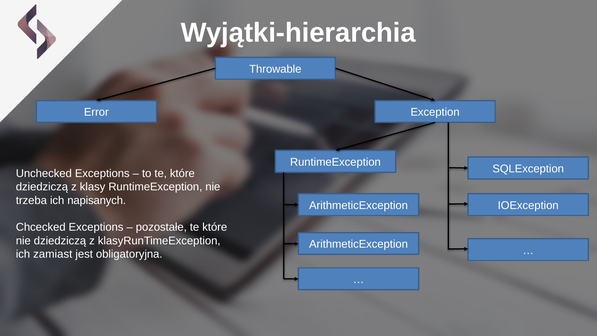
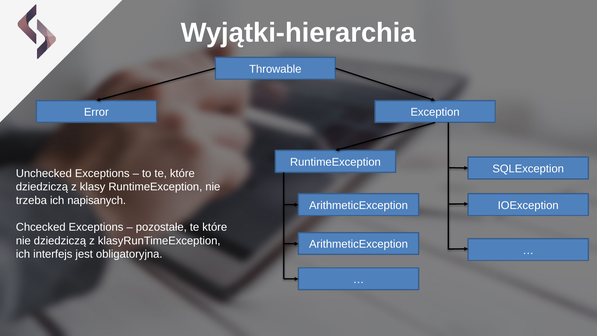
zamiast: zamiast -> interfejs (53, 254)
